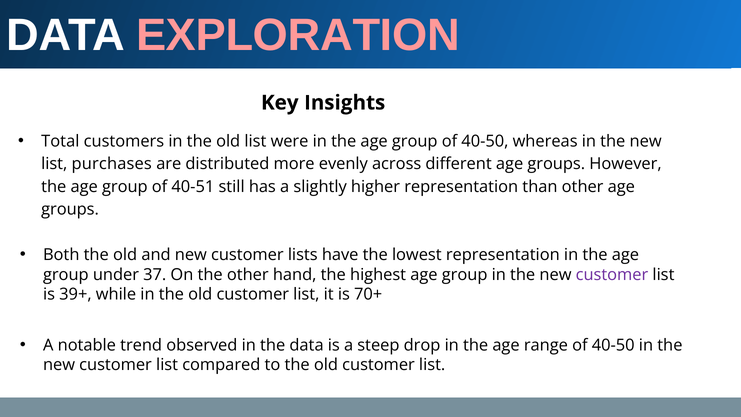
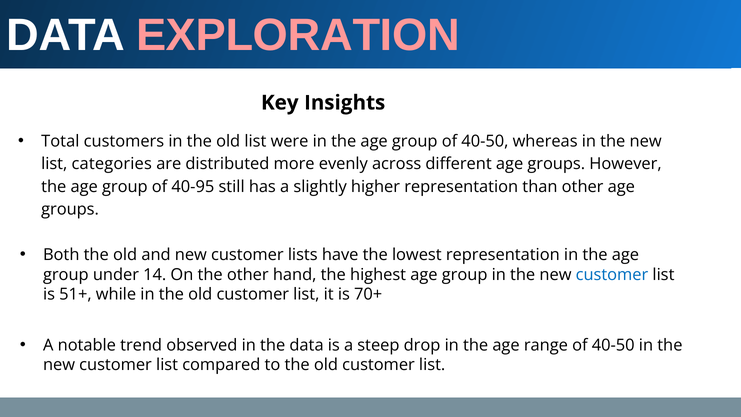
purchases: purchases -> categories (112, 164)
40-51: 40-51 -> 40-95 (193, 187)
37: 37 -> 14 (155, 275)
customer colour: purple -> blue (612, 275)
39+: 39+ -> 51+ (75, 294)
